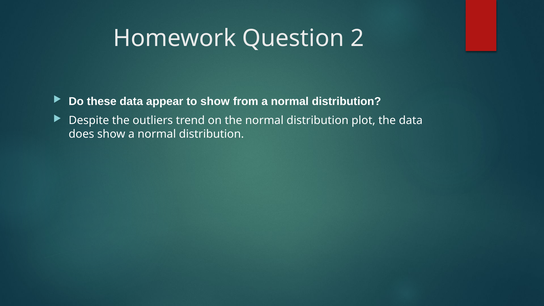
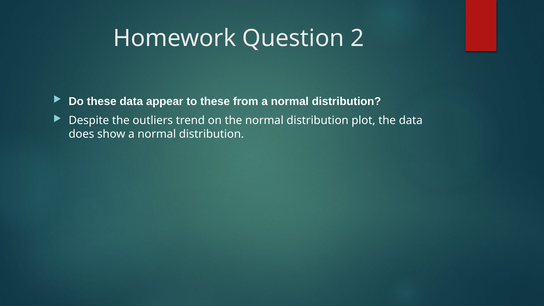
to show: show -> these (215, 101)
